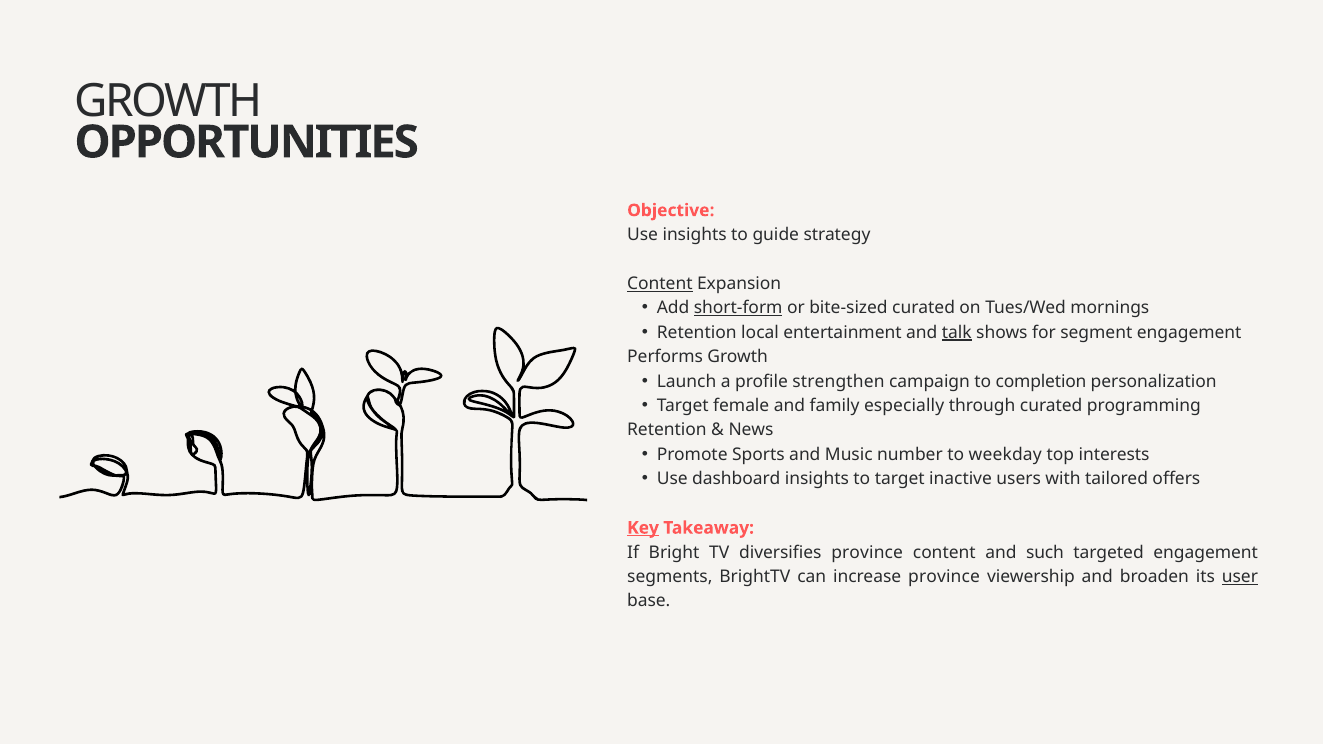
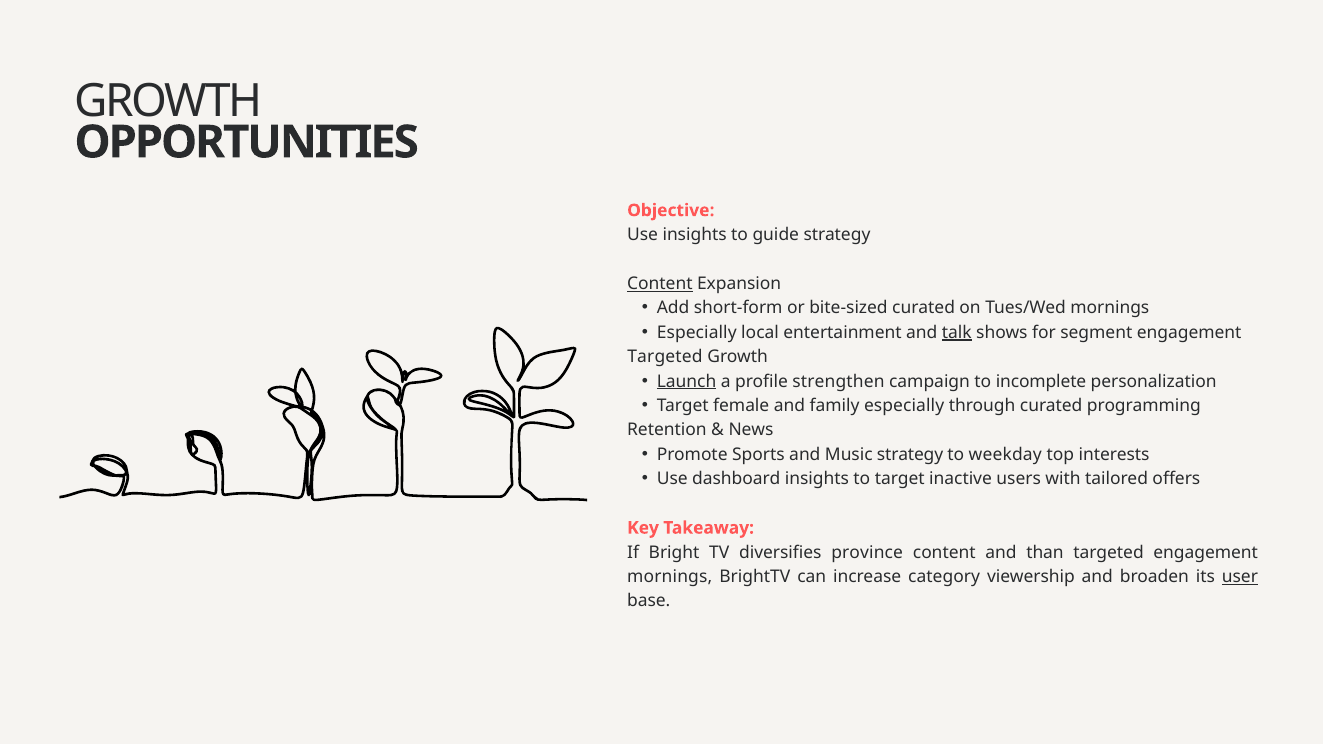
short-form underline: present -> none (738, 308)
Retention: Retention -> Especially (697, 333)
Performs: Performs -> Targeted (665, 357)
Launch underline: none -> present (687, 381)
completion: completion -> incomplete (1041, 381)
Music number: number -> strategy (910, 455)
Key underline: present -> none (643, 528)
such: such -> than (1045, 552)
segments: segments -> mornings (670, 577)
increase province: province -> category (944, 577)
